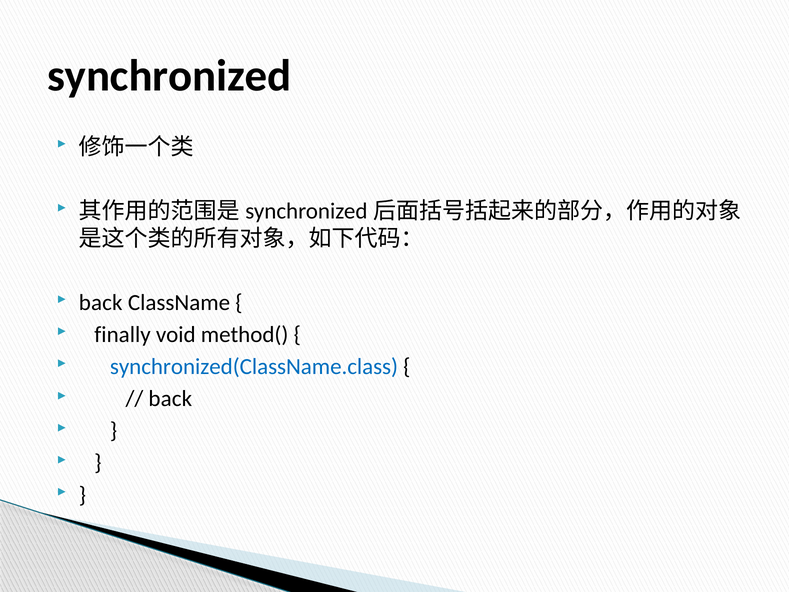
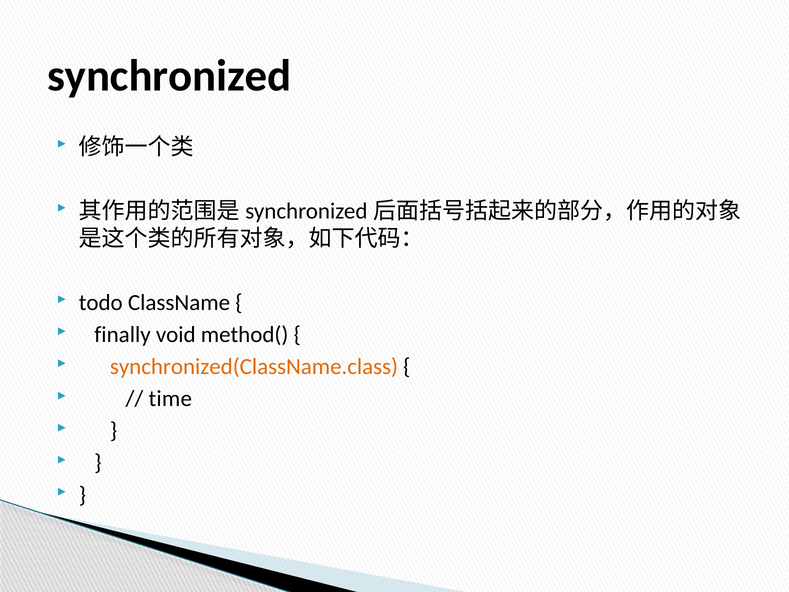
back: back -> todo (101, 303)
synchronized(ClassName.class colour: blue -> orange (254, 367)
back: back -> time (170, 399)
